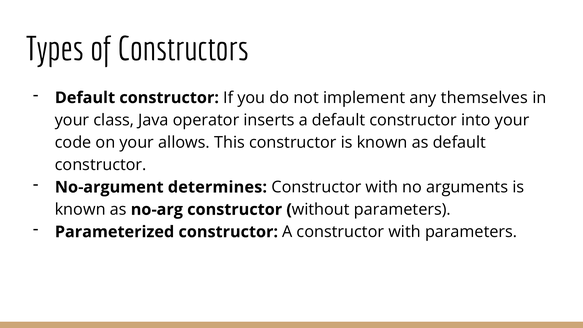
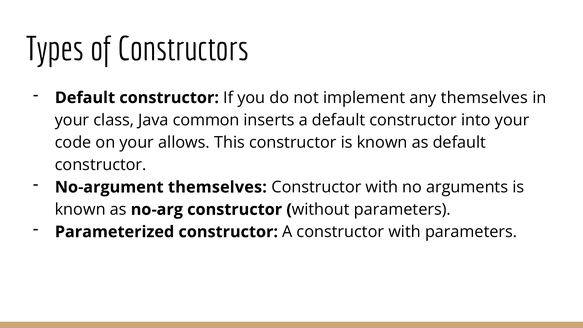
operator: operator -> common (206, 120)
No-argument determines: determines -> themselves (217, 187)
